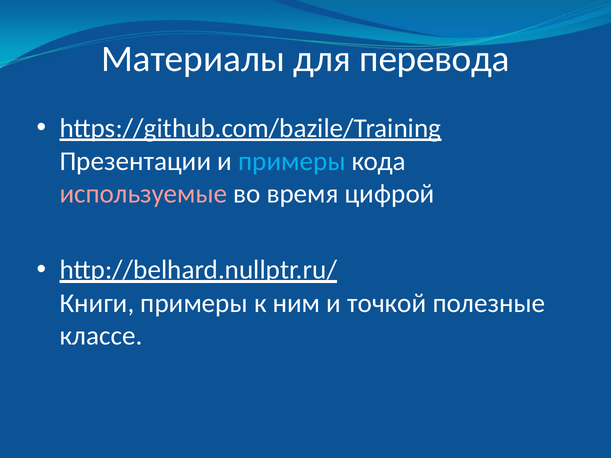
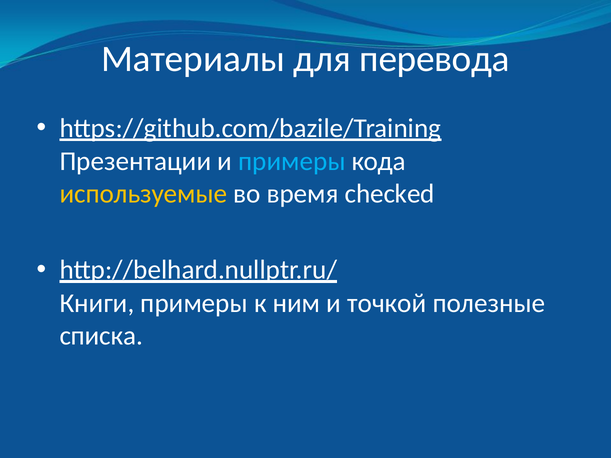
используемые colour: pink -> yellow (143, 194)
цифрой: цифрой -> checked (390, 194)
классе: классе -> списка (101, 336)
